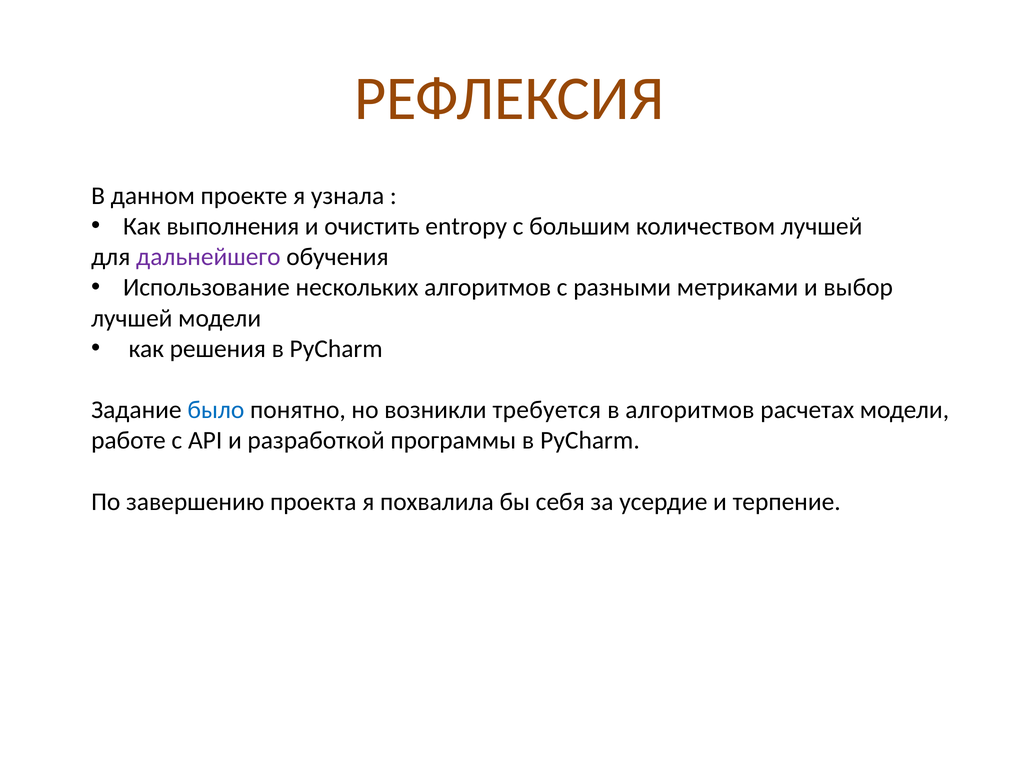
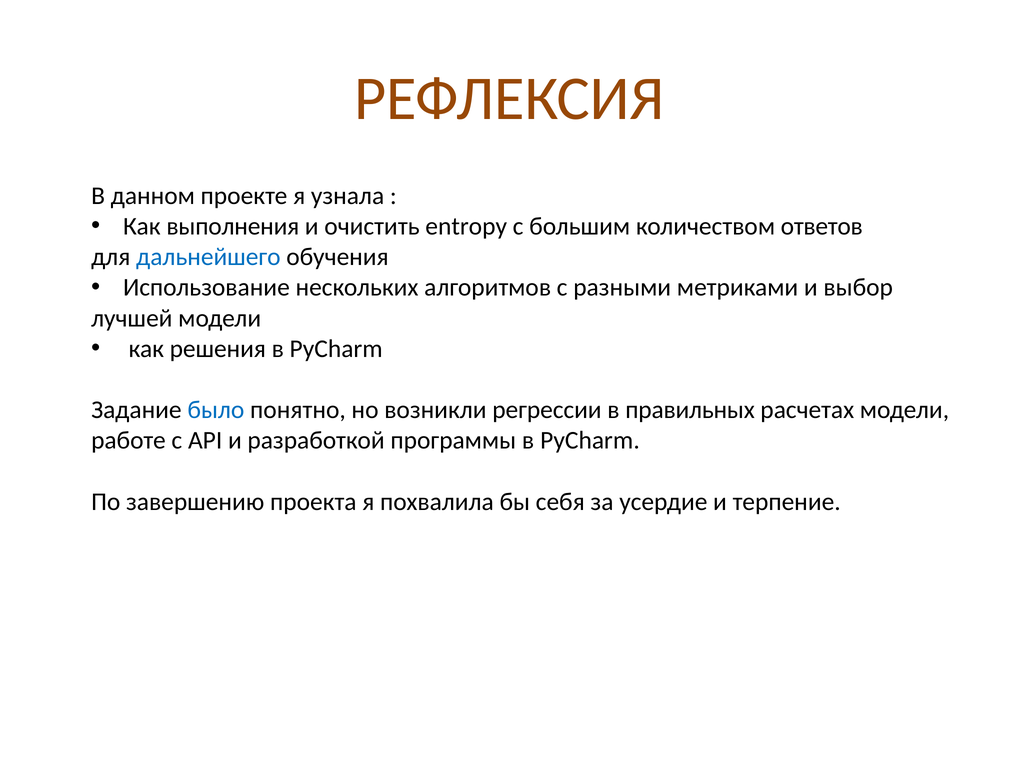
количеством лучшей: лучшей -> ответов (822, 226)
дальнейшего colour: purple -> blue (208, 257)
требуется: требуется -> регрессии (547, 410)
в алгоритмов: алгоритмов -> правильных (690, 410)
